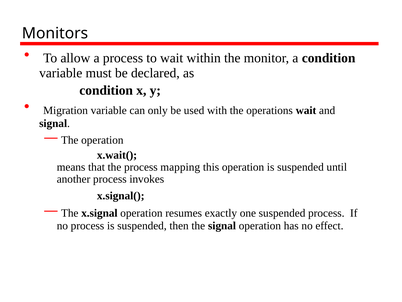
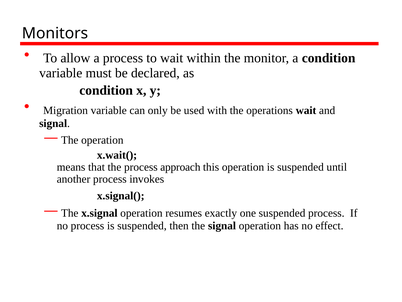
mapping: mapping -> approach (180, 167)
